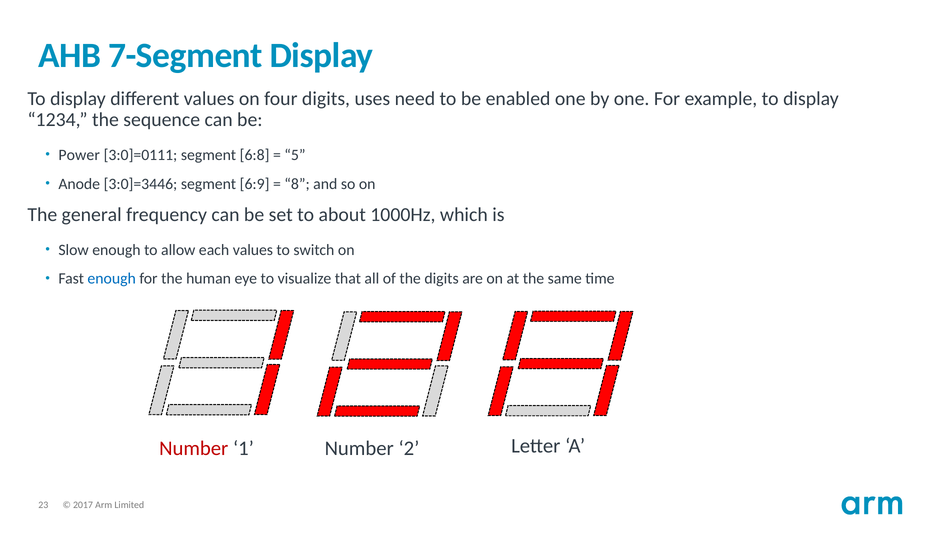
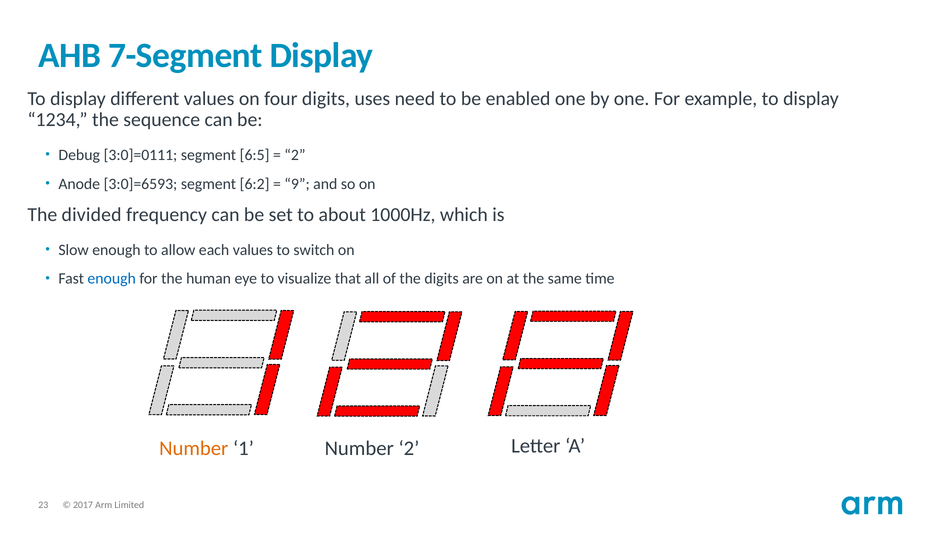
Power: Power -> Debug (79, 155)
6:8: 6:8 -> 6:5 (255, 155)
5: 5 -> 2 (295, 155)
3:0]=3446: 3:0]=3446 -> 3:0]=6593 (140, 184)
6:9: 6:9 -> 6:2 (255, 184)
8: 8 -> 9 (297, 184)
general: general -> divided (92, 215)
Number colour: red -> orange (194, 448)
